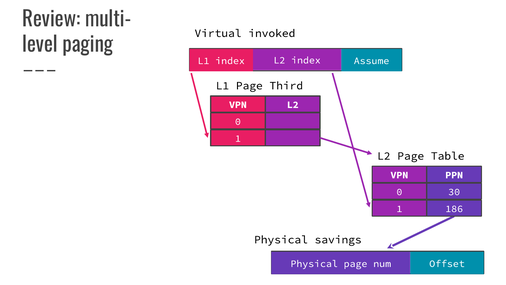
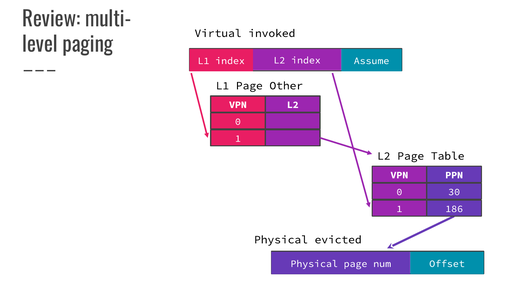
Third: Third -> Other (286, 86)
savings: savings -> evicted (338, 239)
